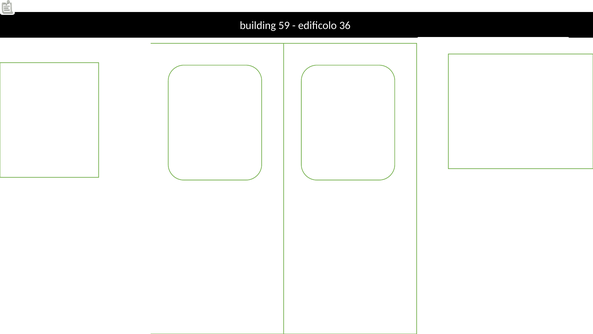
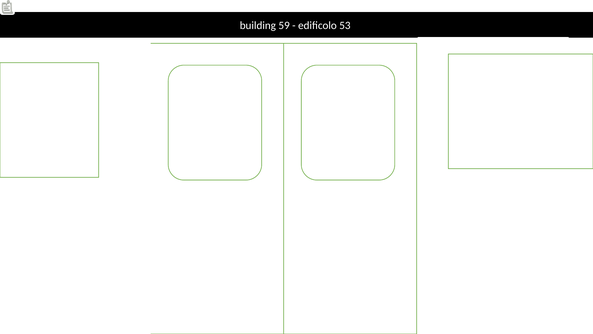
36: 36 -> 53 (345, 26)
